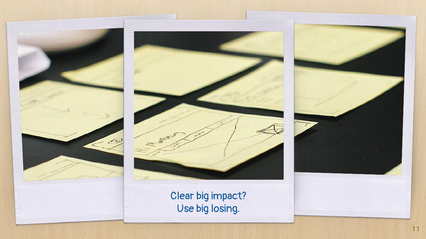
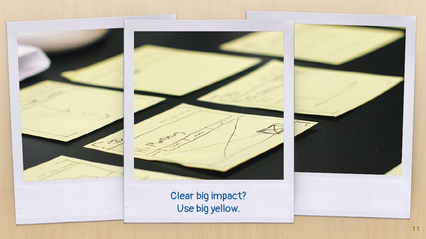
losing: losing -> yellow (226, 209)
